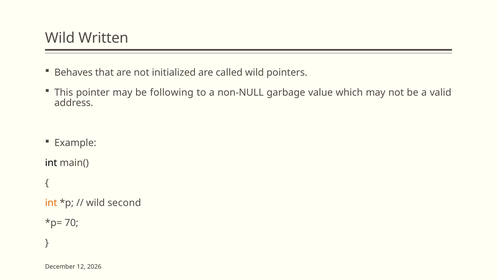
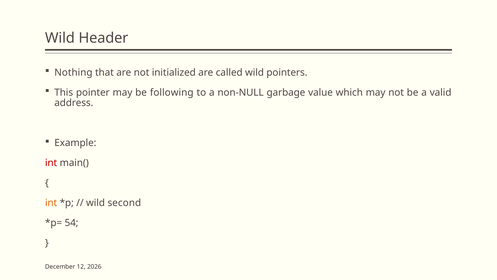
Written: Written -> Header (103, 38)
Behaves: Behaves -> Nothing (73, 72)
int colour: black -> red (51, 163)
70: 70 -> 54 (72, 223)
